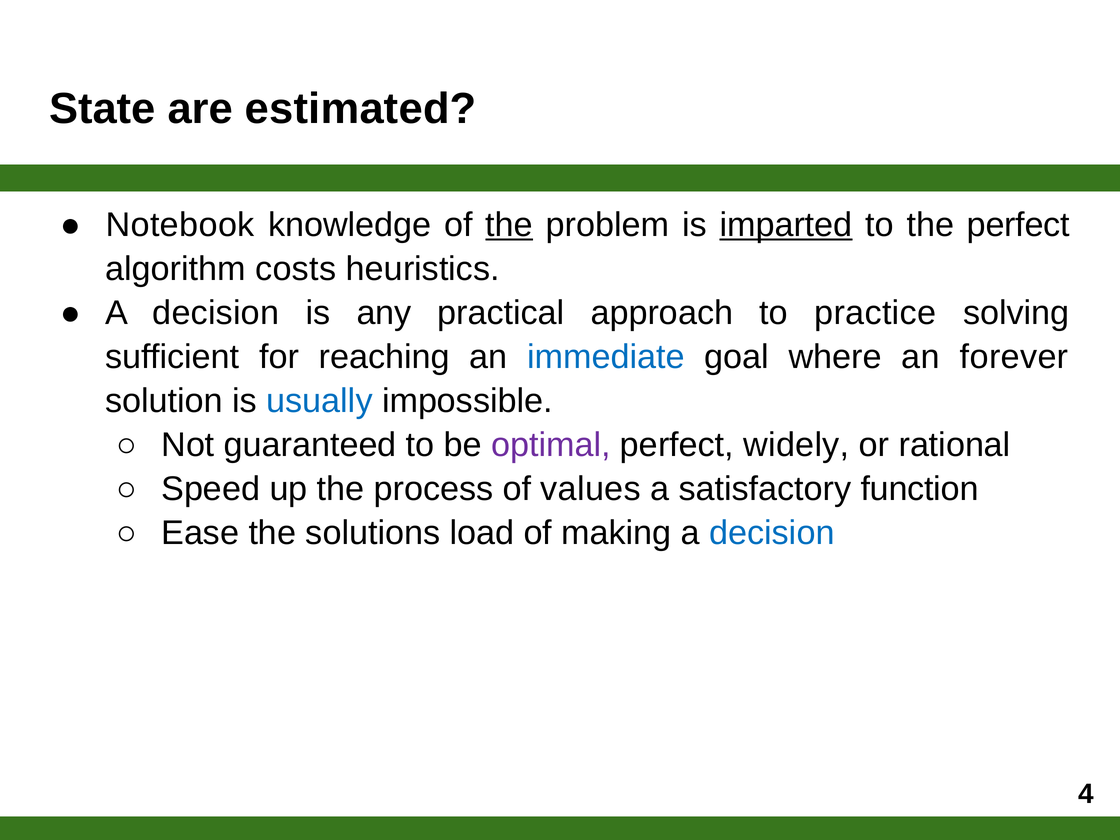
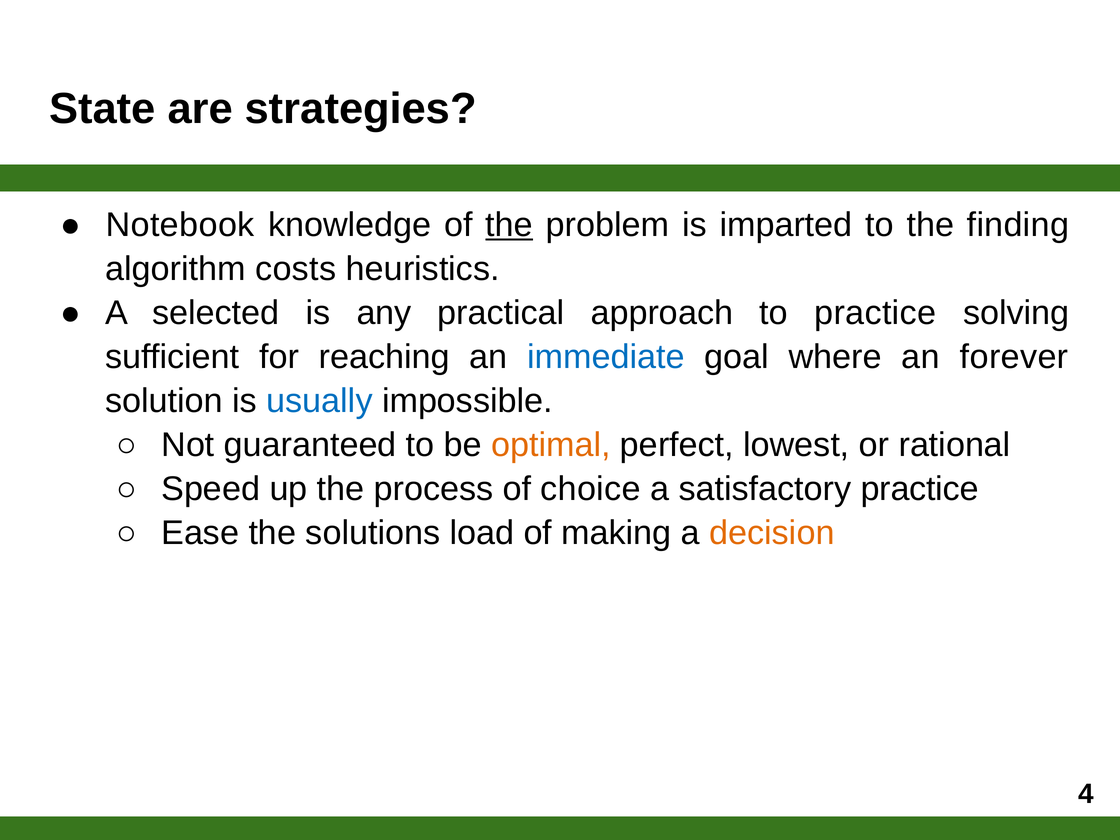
estimated: estimated -> strategies (361, 109)
imparted underline: present -> none (786, 225)
the perfect: perfect -> finding (1018, 225)
decision: decision -> selected (216, 313)
optimal colour: purple -> orange (551, 445)
widely: widely -> lowest (796, 445)
values: values -> choice (591, 489)
satisfactory function: function -> practice (920, 489)
decision colour: blue -> orange (772, 533)
